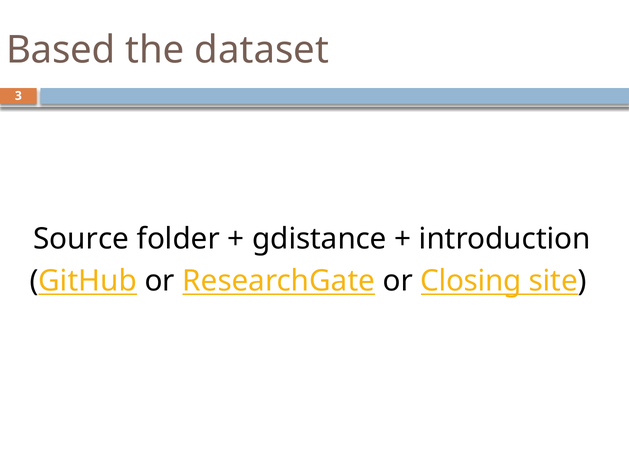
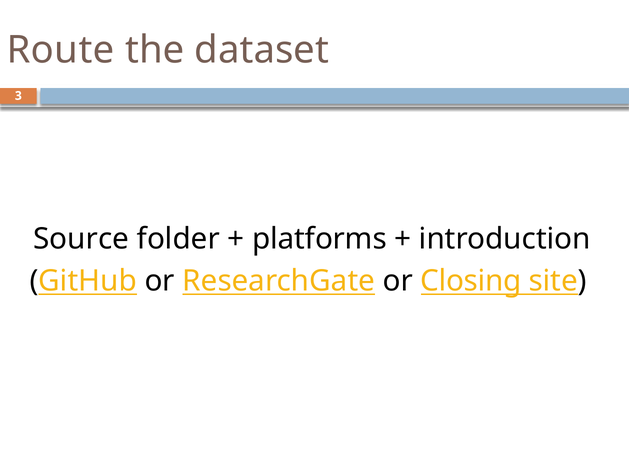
Based: Based -> Route (61, 50)
gdistance: gdistance -> platforms (319, 239)
